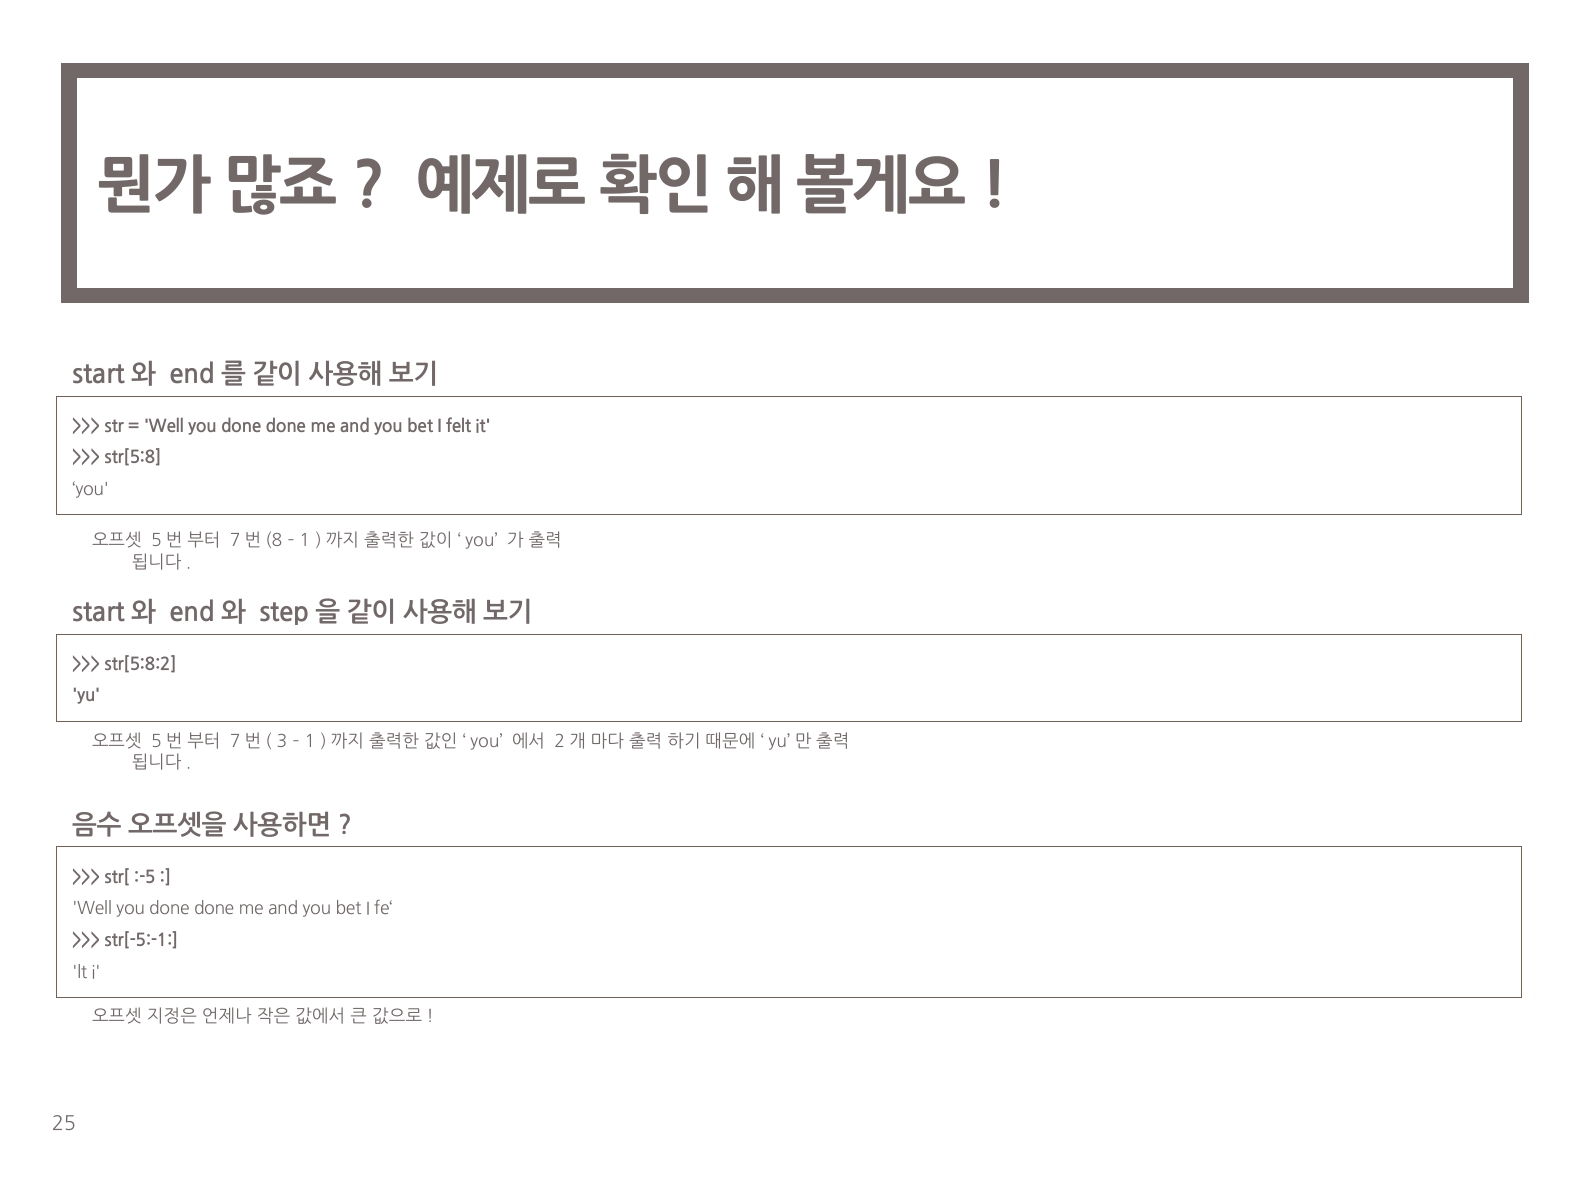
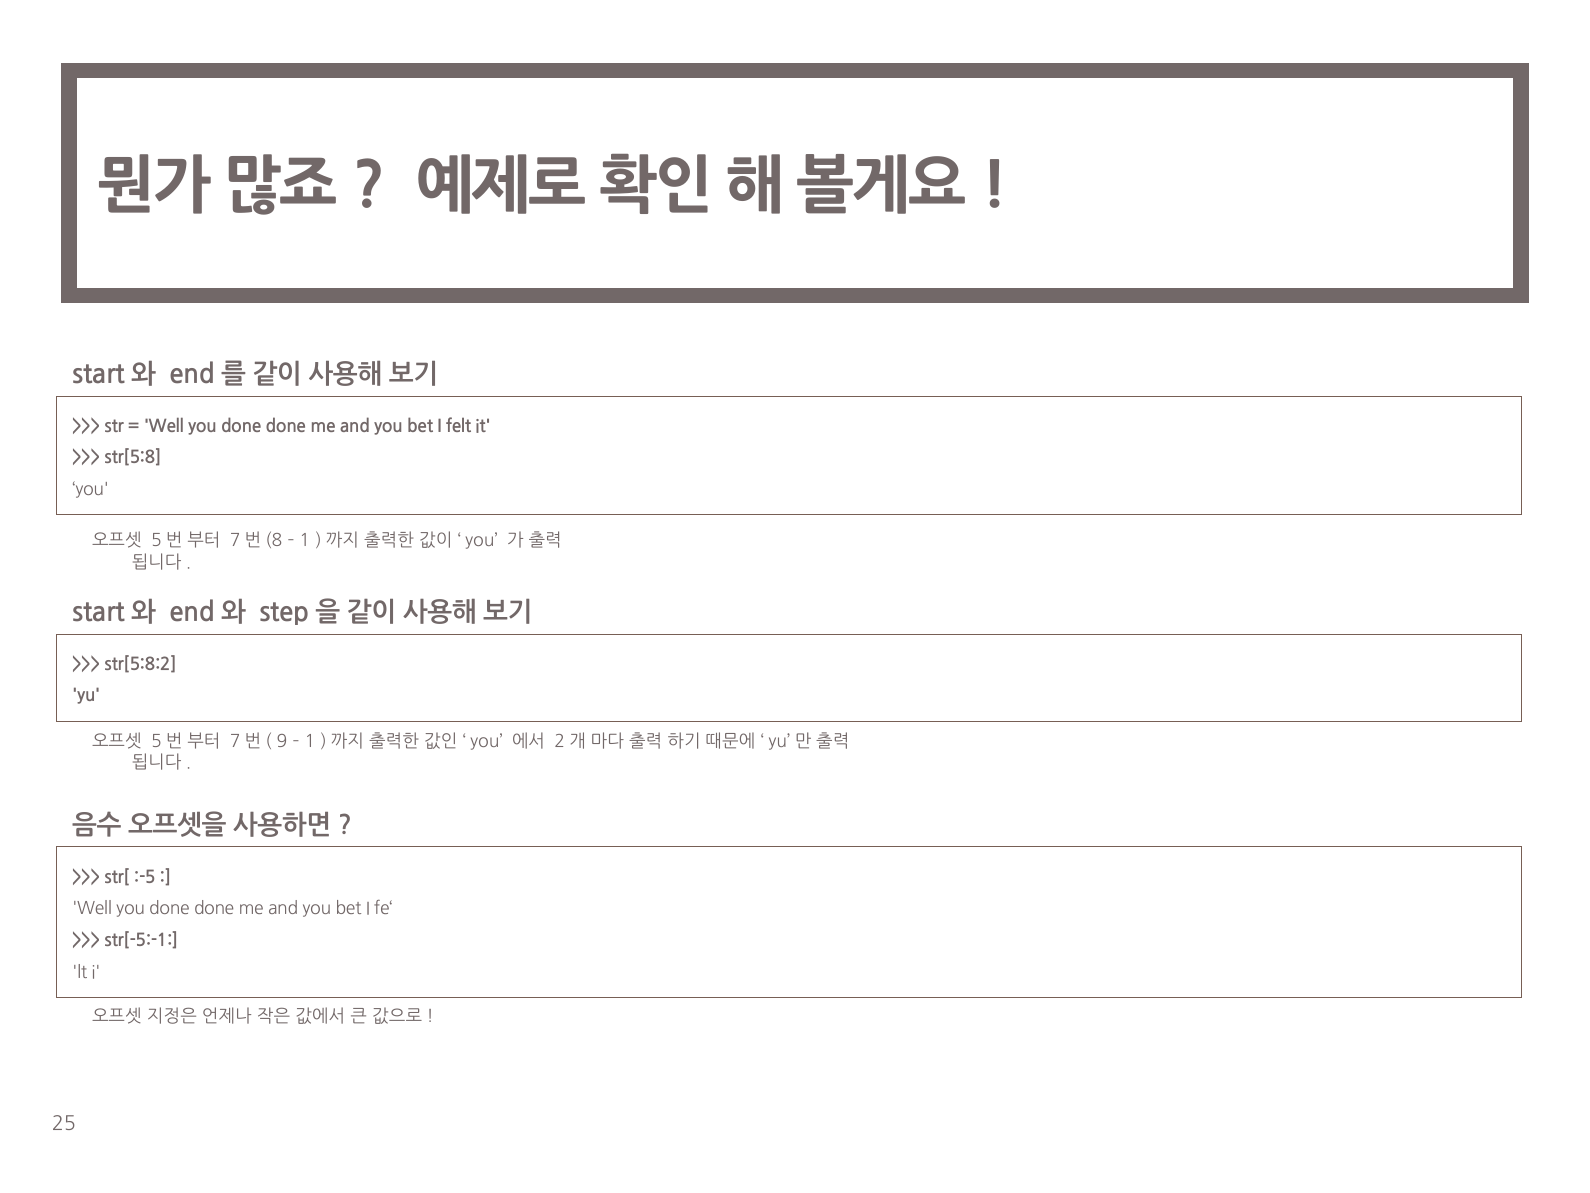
3: 3 -> 9 (282, 741)
